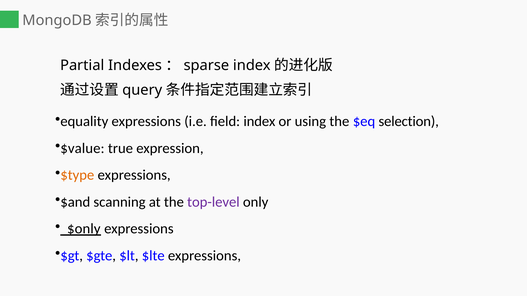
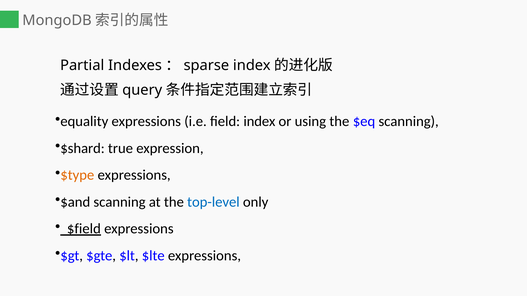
$eq selection: selection -> scanning (409, 122)
$value: $value -> $shard (83, 148)
top-level colour: purple -> blue (213, 202)
$only: $only -> $field (84, 229)
